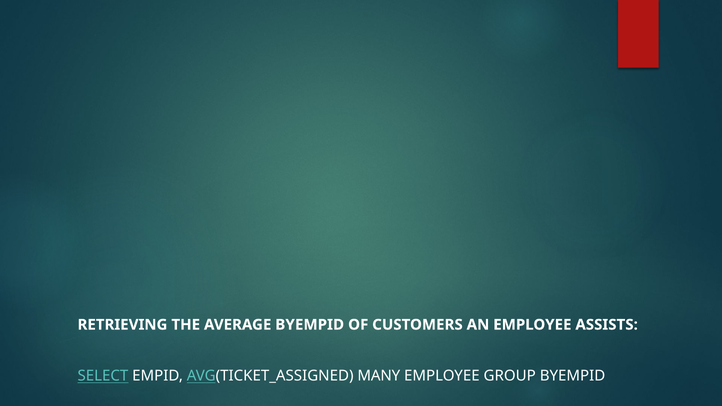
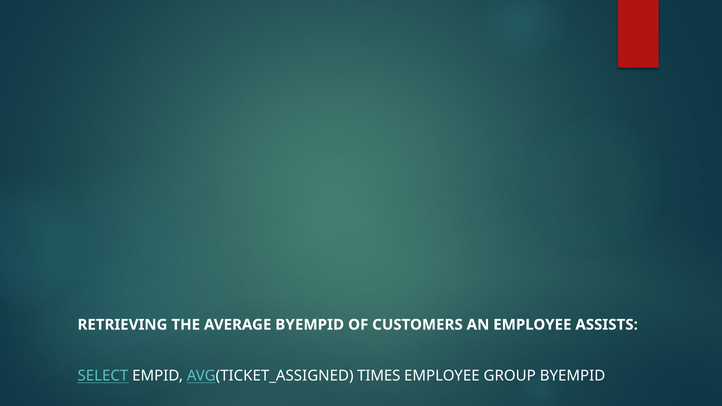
MANY: MANY -> TIMES (379, 376)
